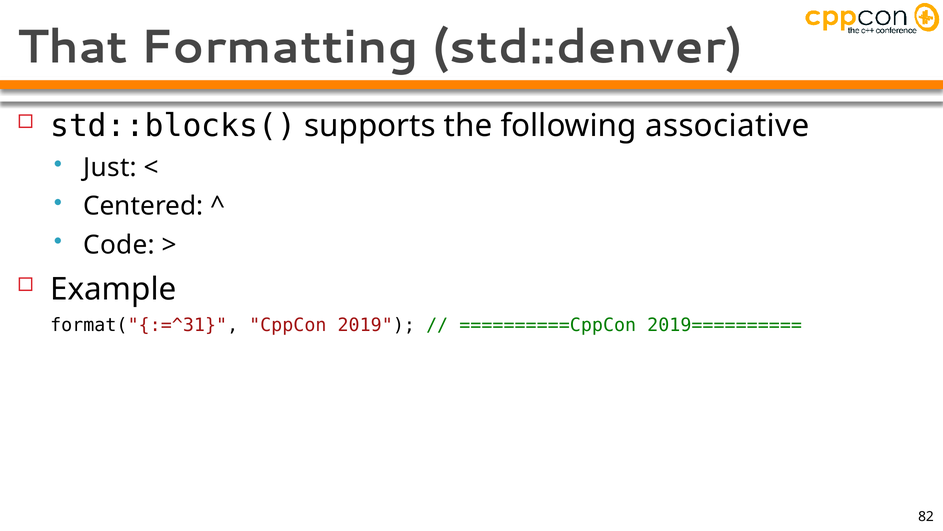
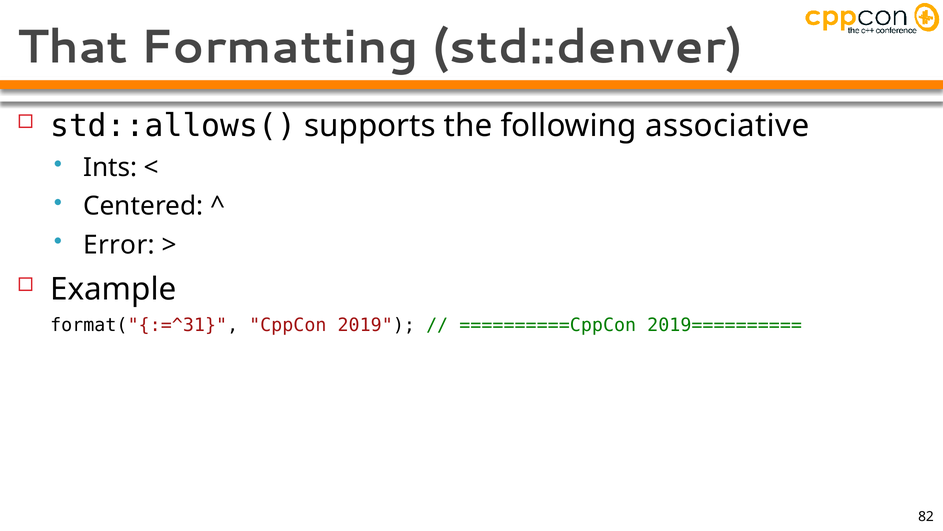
std::blocks(: std::blocks( -> std::allows( (173, 126)
Just: Just -> Ints (110, 167)
Code: Code -> Error (119, 245)
